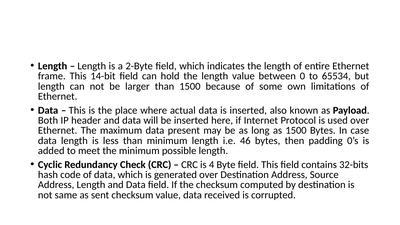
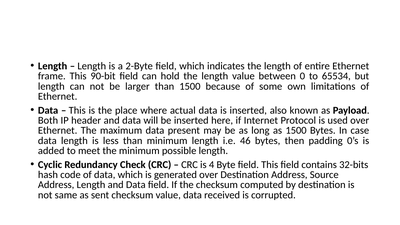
14-bit: 14-bit -> 90-bit (103, 76)
